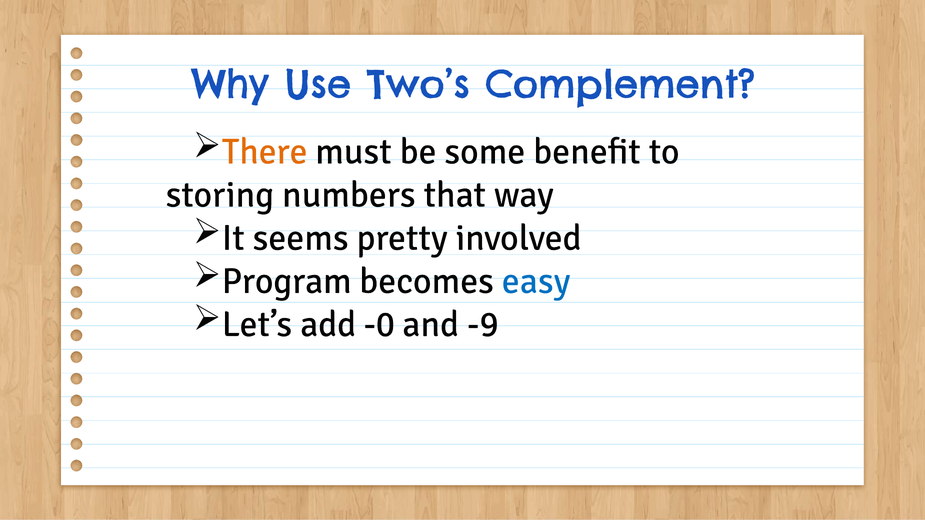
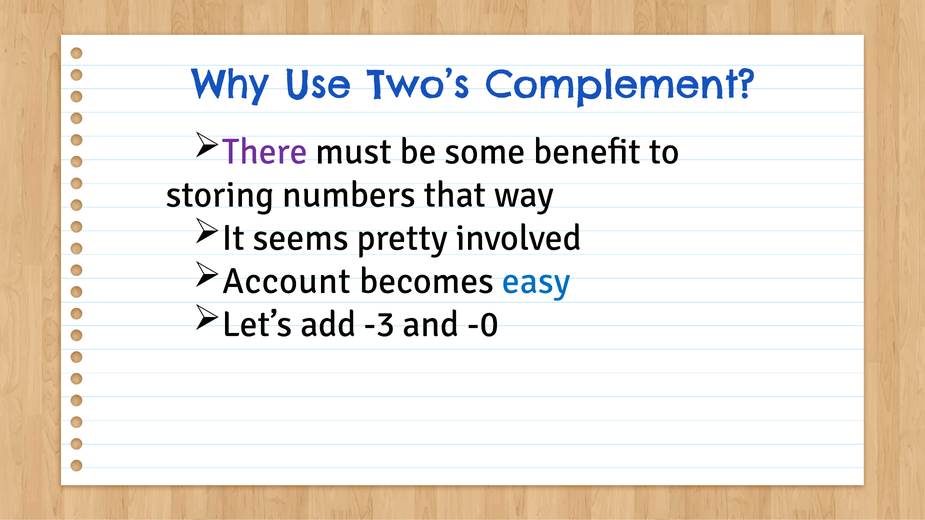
There colour: orange -> purple (265, 152)
Program: Program -> Account (286, 281)
-0: -0 -> -3 (379, 324)
-9: -9 -> -0 (483, 324)
